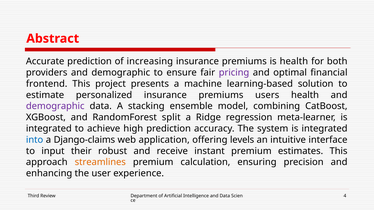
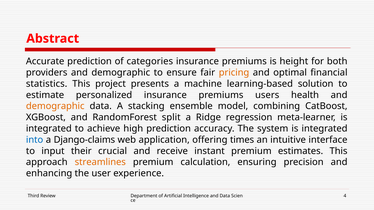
increasing: increasing -> categories (150, 61)
is health: health -> height (294, 61)
pricing colour: purple -> orange (234, 73)
frontend: frontend -> statistics (47, 84)
demographic colour: purple -> orange (55, 106)
levels: levels -> times (242, 140)
robust: robust -> crucial (113, 151)
